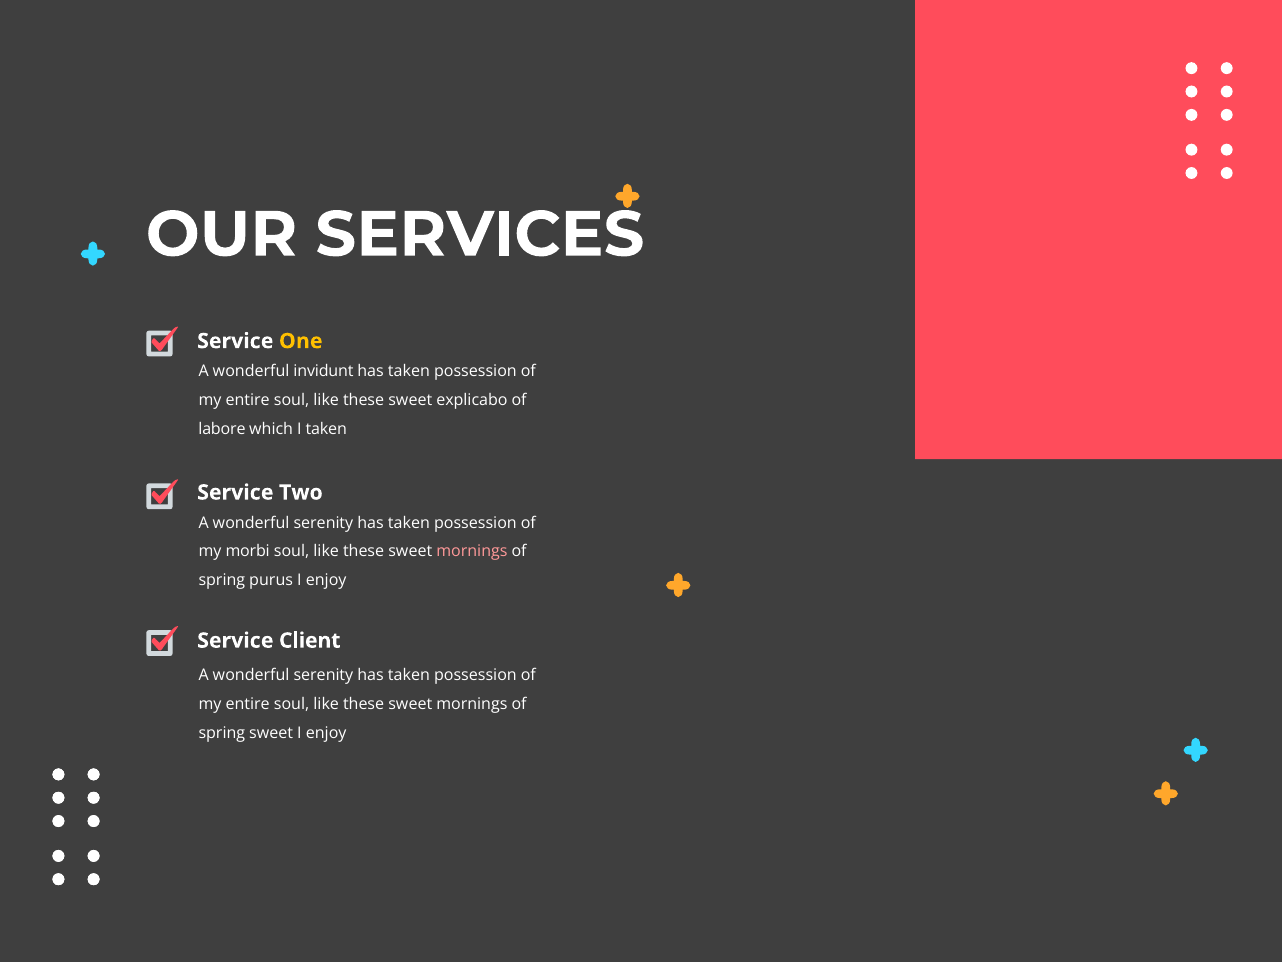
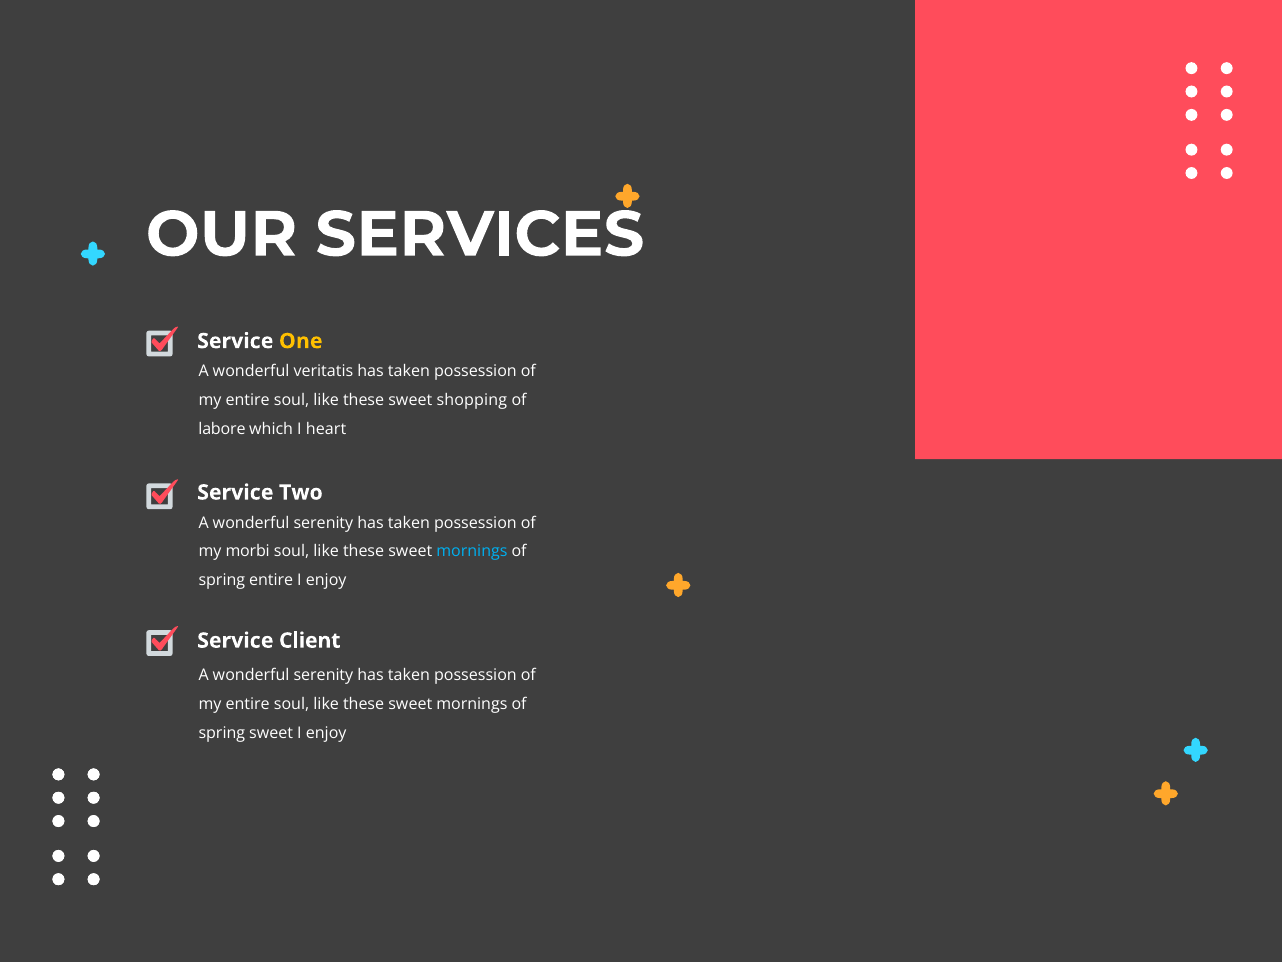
invidunt: invidunt -> veritatis (323, 371)
explicabo: explicabo -> shopping (472, 400)
I taken: taken -> heart (326, 429)
mornings colour: pink -> light blue (472, 551)
spring purus: purus -> entire (271, 580)
